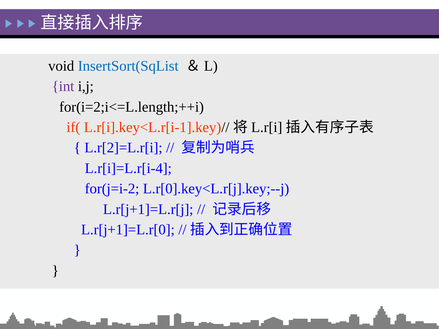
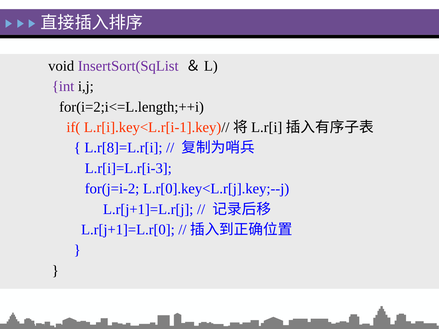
InsertSort(SqList colour: blue -> purple (128, 66)
L.r[2]=L.r[i: L.r[2]=L.r[i -> L.r[8]=L.r[i (123, 148)
L.r[i]=L.r[i-4: L.r[i]=L.r[i-4 -> L.r[i]=L.r[i-3 (128, 168)
